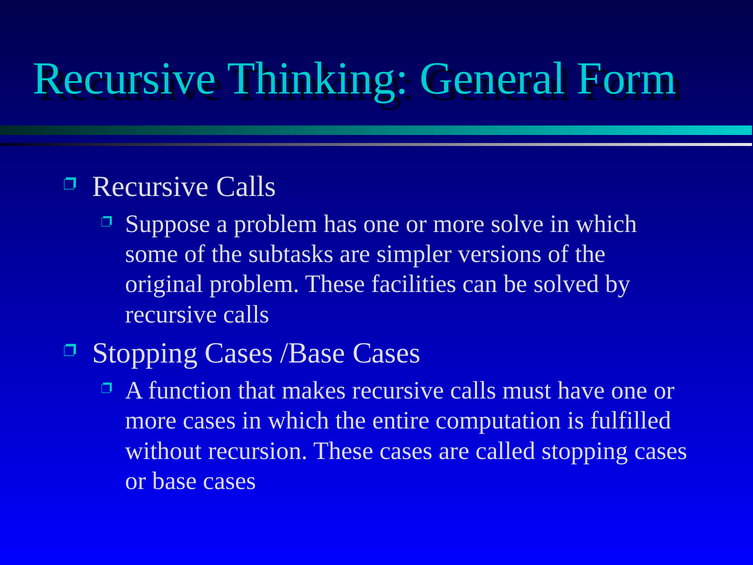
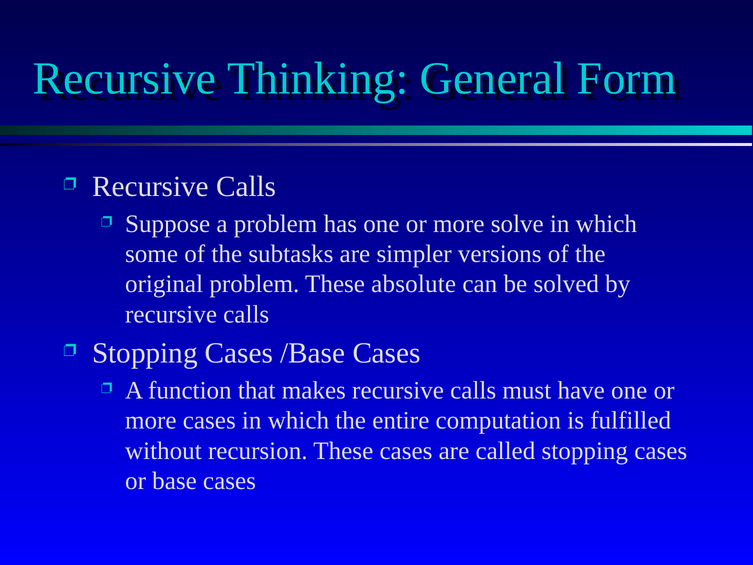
facilities: facilities -> absolute (414, 284)
